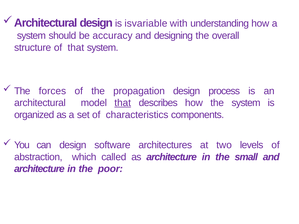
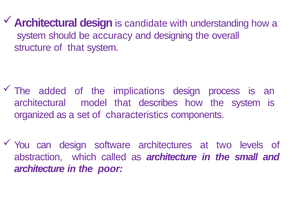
isvariable: isvariable -> candidate (146, 23)
forces: forces -> added (52, 91)
propagation: propagation -> implications (139, 91)
that underline: present -> none (123, 103)
